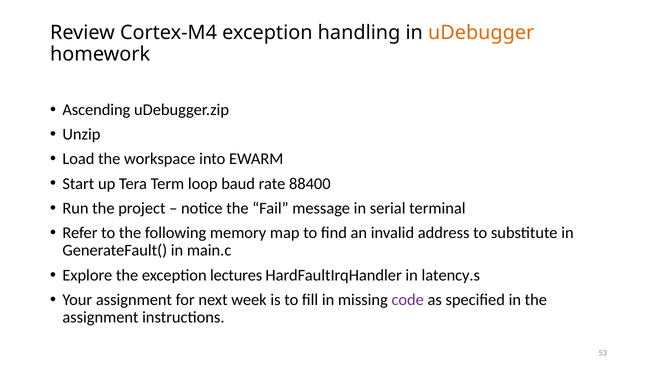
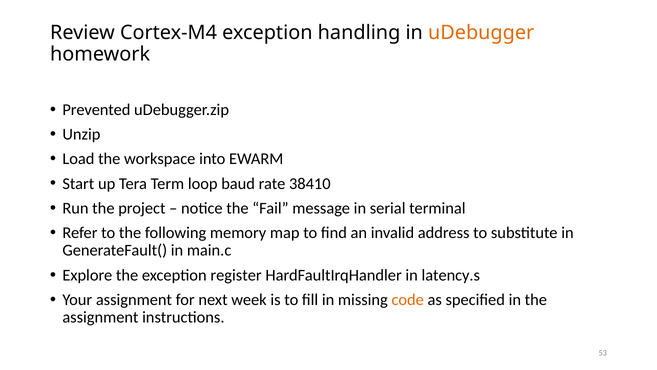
Ascending: Ascending -> Prevented (96, 110)
88400: 88400 -> 38410 (310, 183)
lectures: lectures -> register (236, 275)
code colour: purple -> orange (408, 299)
